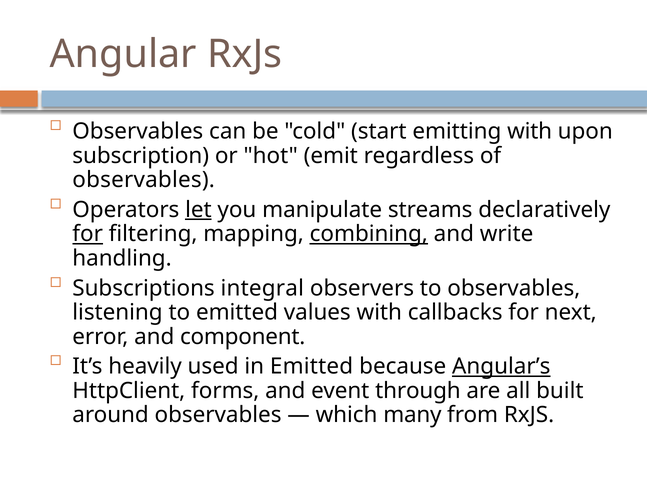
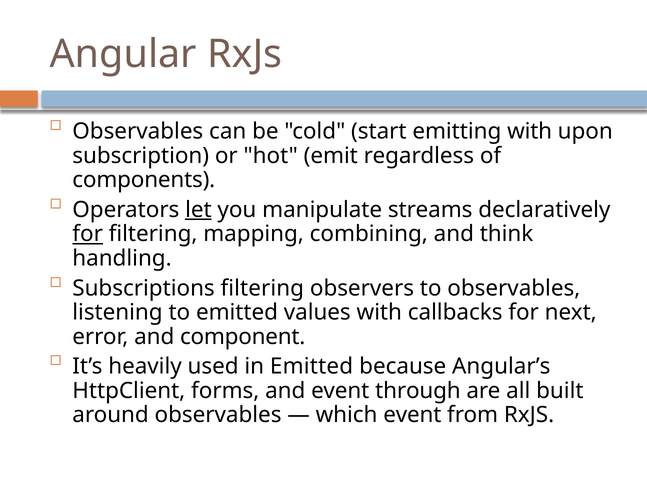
observables: observables -> components (144, 180)
combining underline: present -> none (369, 234)
write: write -> think (507, 234)
Subscriptions integral: integral -> filtering (262, 288)
Angular’s underline: present -> none (501, 367)
which many: many -> event (412, 415)
